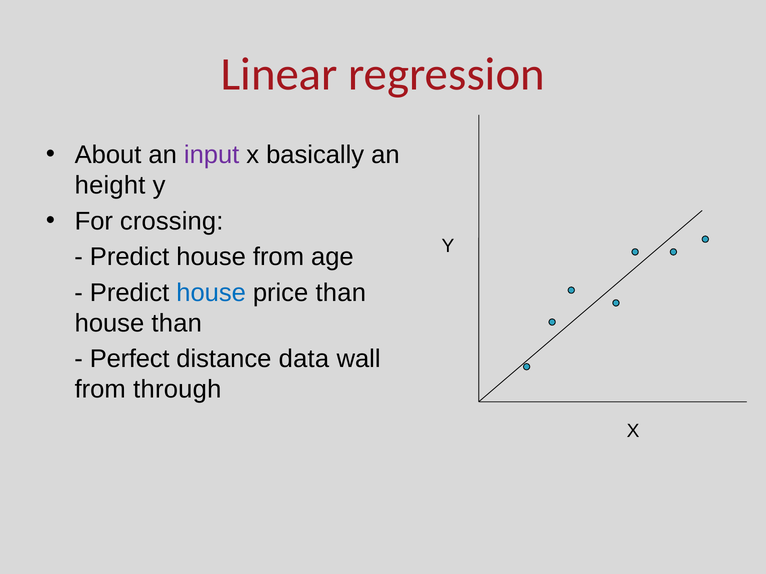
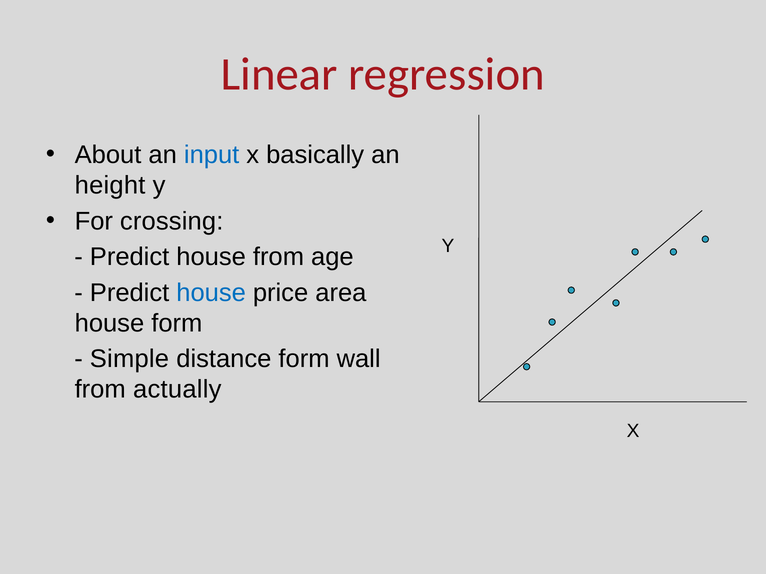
input colour: purple -> blue (212, 155)
price than: than -> area (341, 293)
house than: than -> form (177, 323)
Perfect: Perfect -> Simple (129, 359)
distance data: data -> form (304, 359)
through: through -> actually (177, 390)
